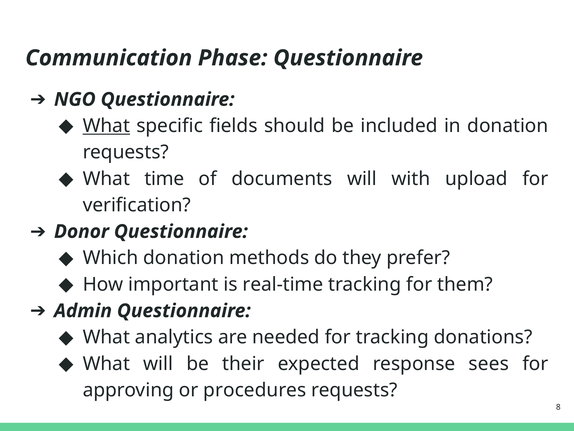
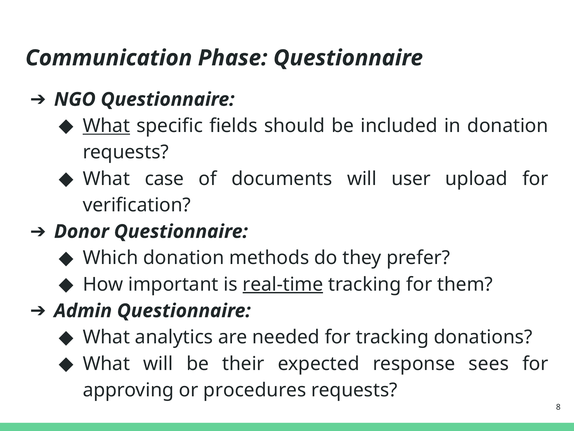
time: time -> case (164, 179)
with: with -> user (411, 179)
real-time underline: none -> present (283, 284)
